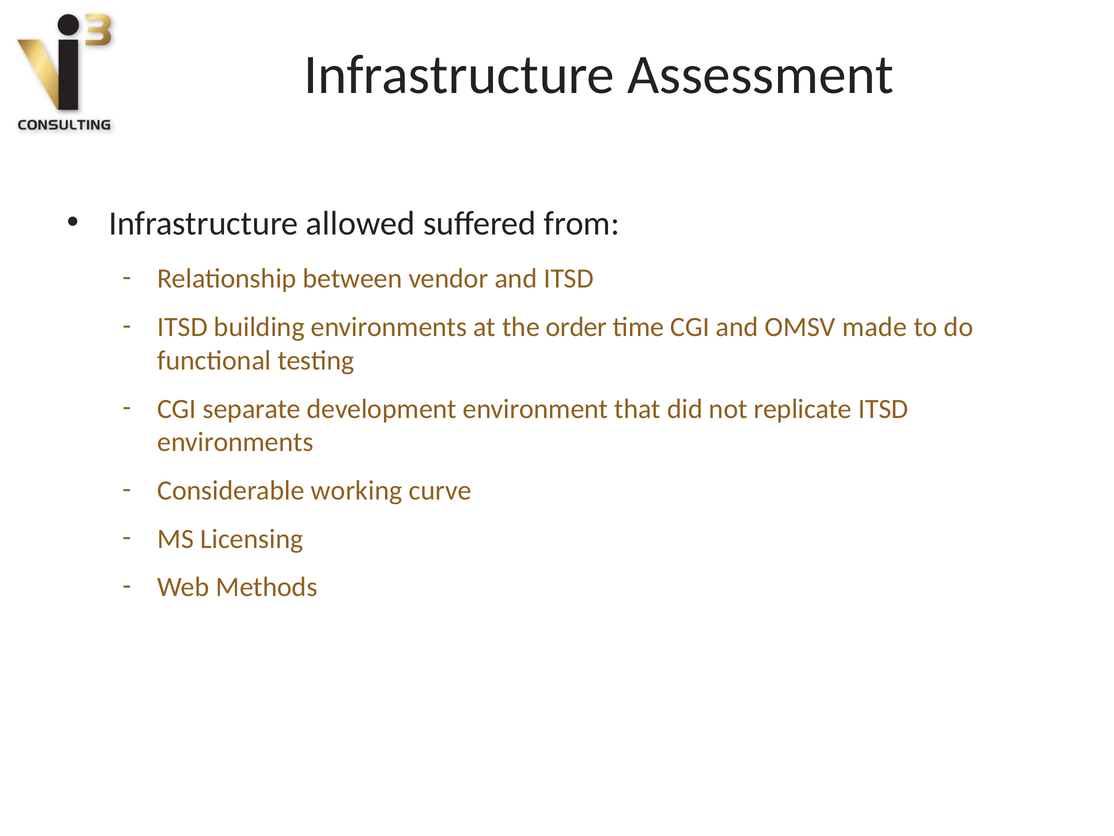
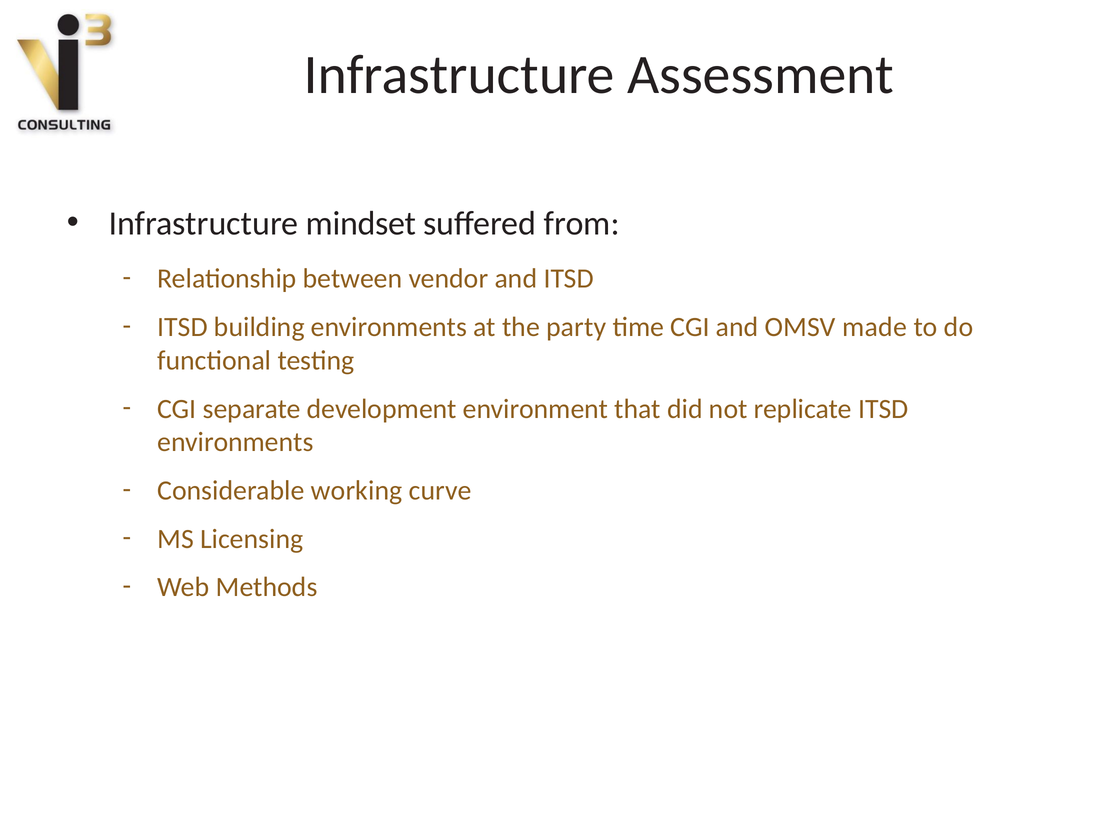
allowed: allowed -> mindset (361, 223)
order: order -> party (576, 327)
